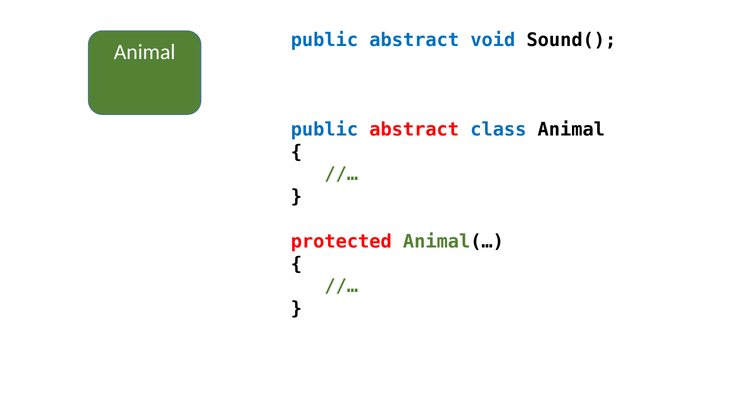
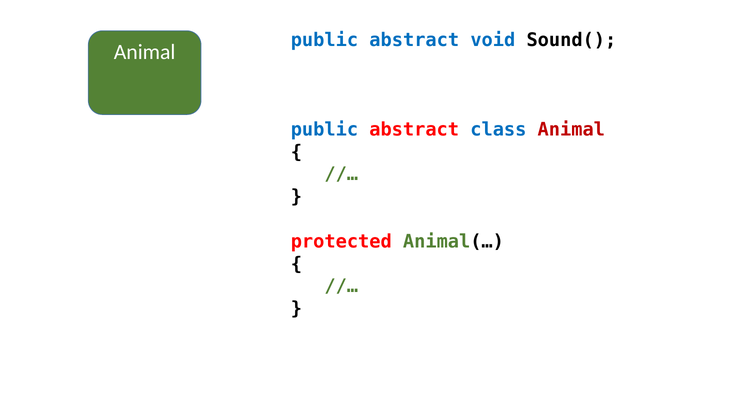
Animal colour: black -> red (571, 129)
